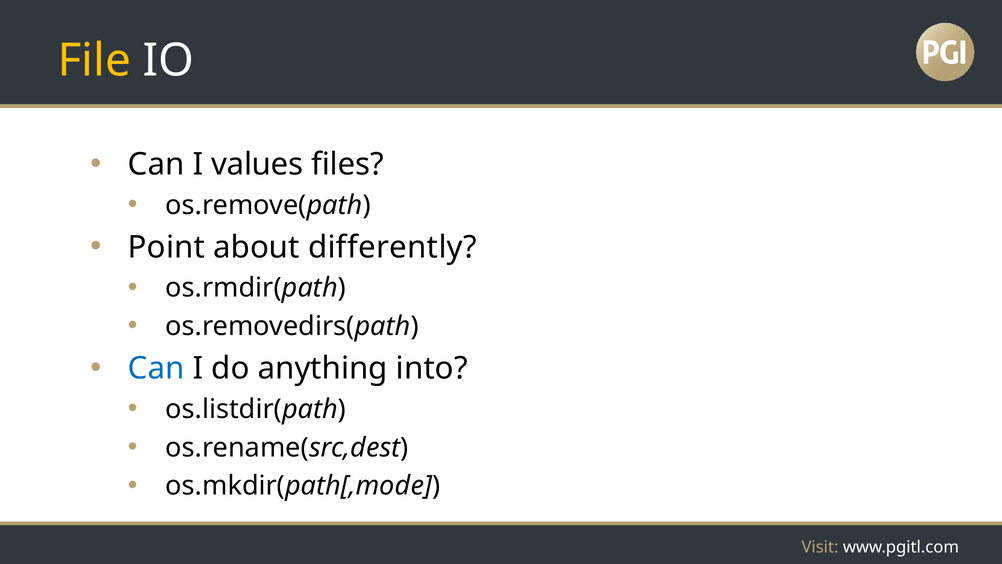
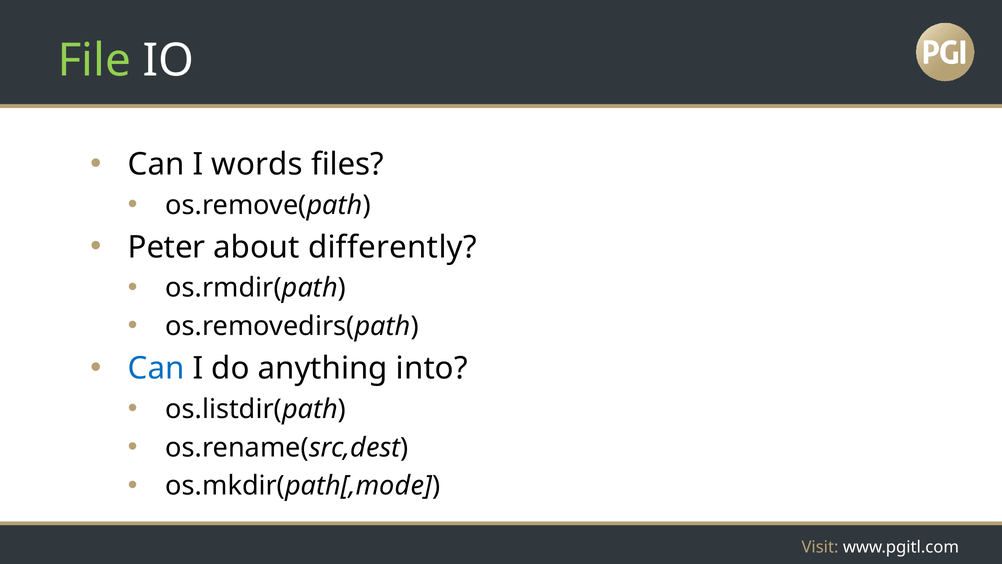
File colour: yellow -> light green (94, 60)
values: values -> words (257, 164)
Point: Point -> Peter (167, 247)
